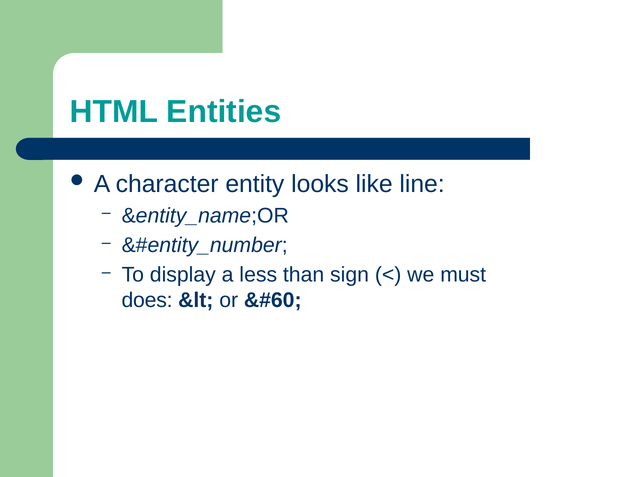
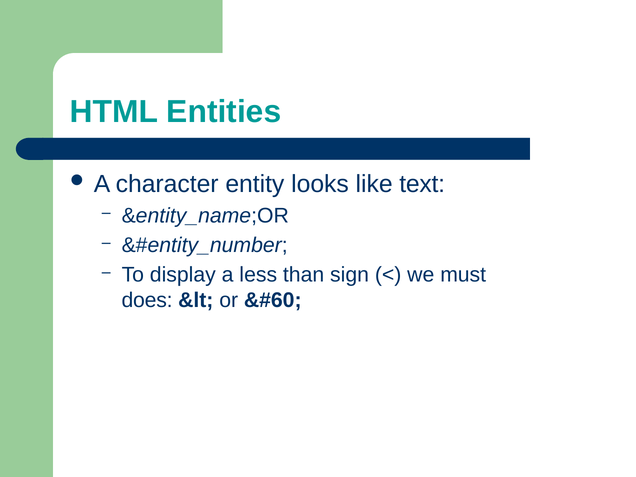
line: line -> text (422, 184)
